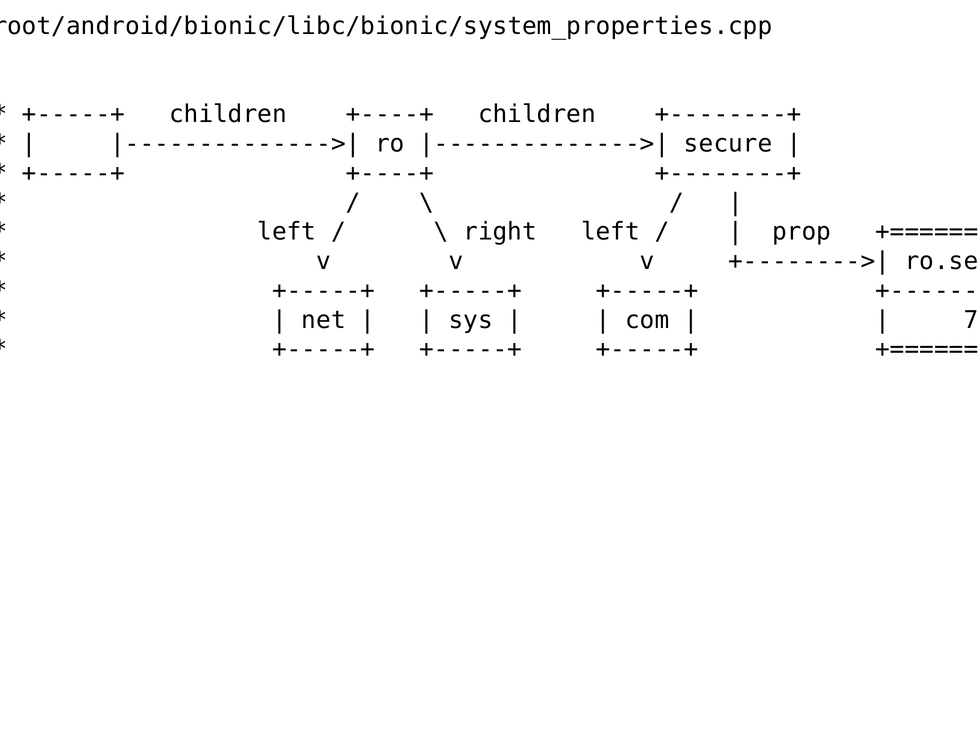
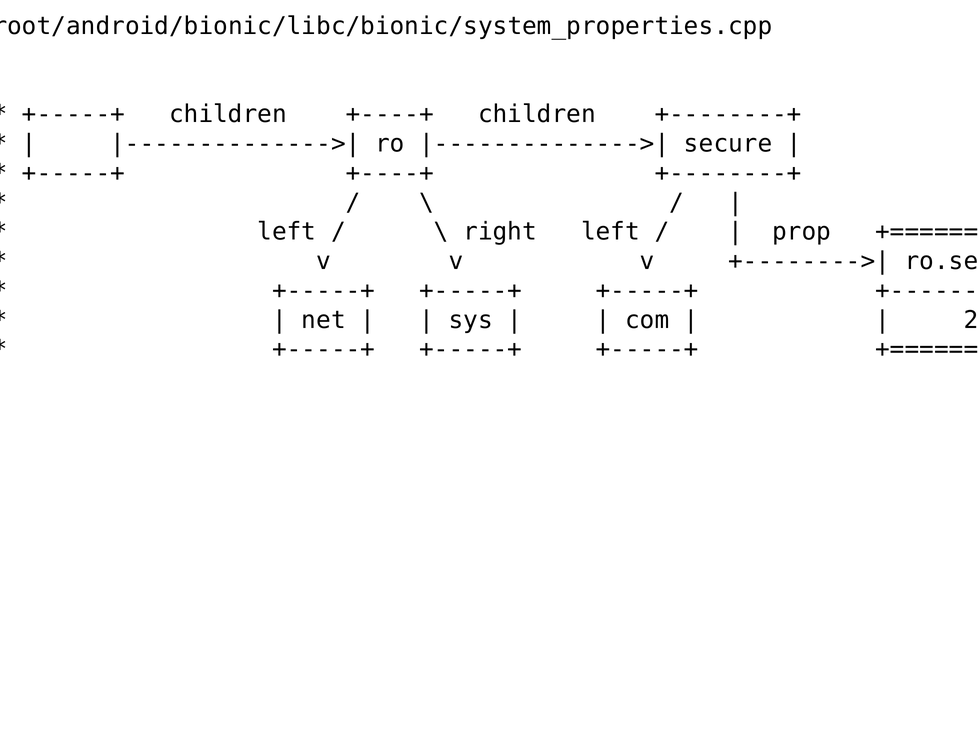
7: 7 -> 2 (971, 320)
